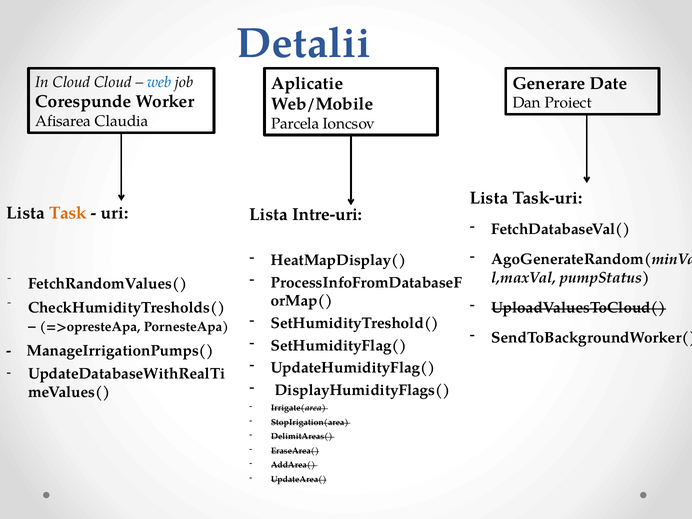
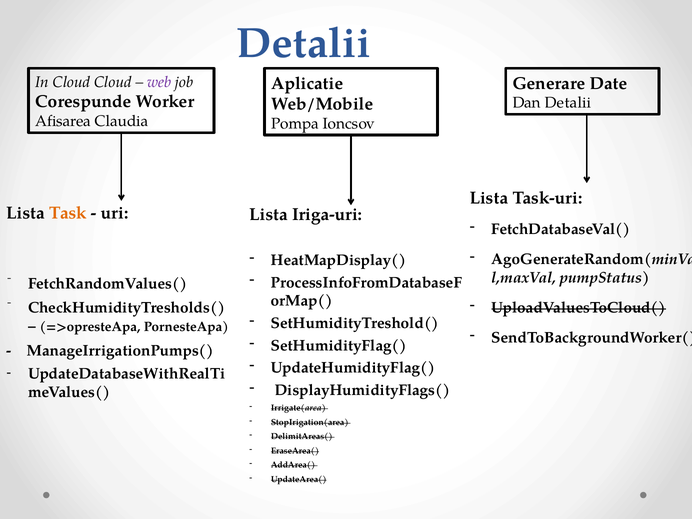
web colour: blue -> purple (159, 82)
Dan Proiect: Proiect -> Detalii (568, 103)
Parcela: Parcela -> Pompa (295, 124)
Intre-uri: Intre-uri -> Iriga-uri (327, 214)
